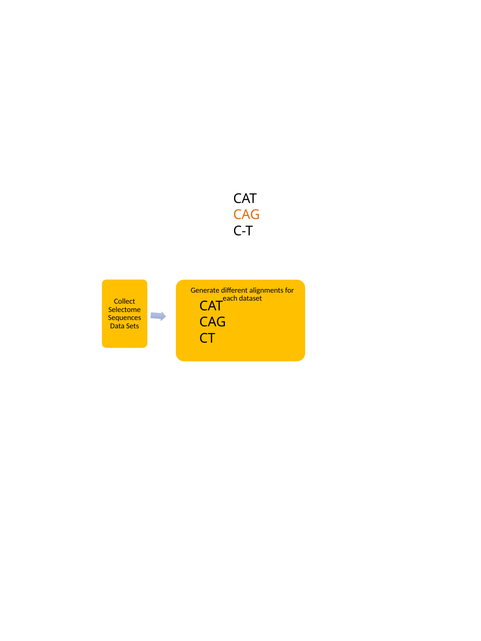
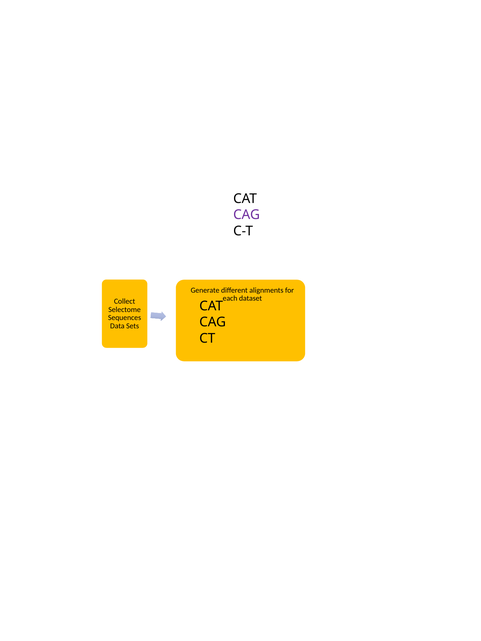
CAG colour: orange -> purple (247, 215)
